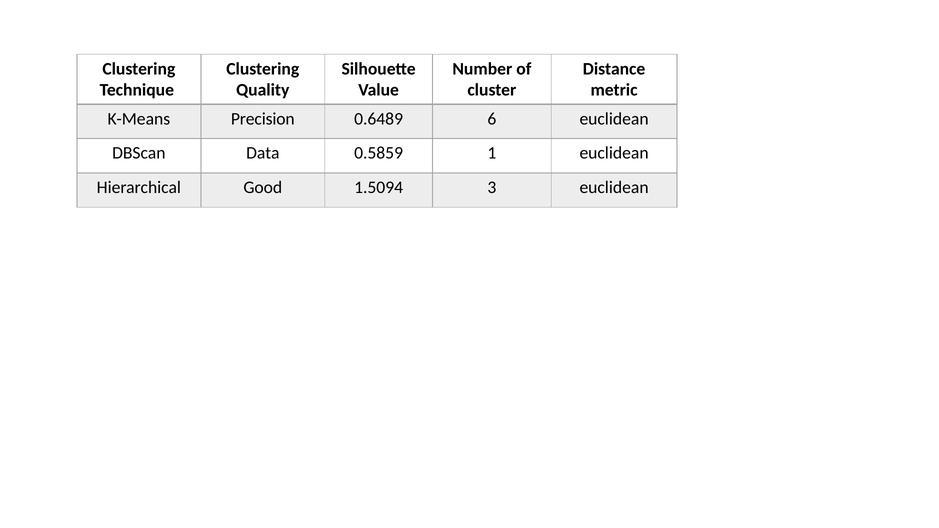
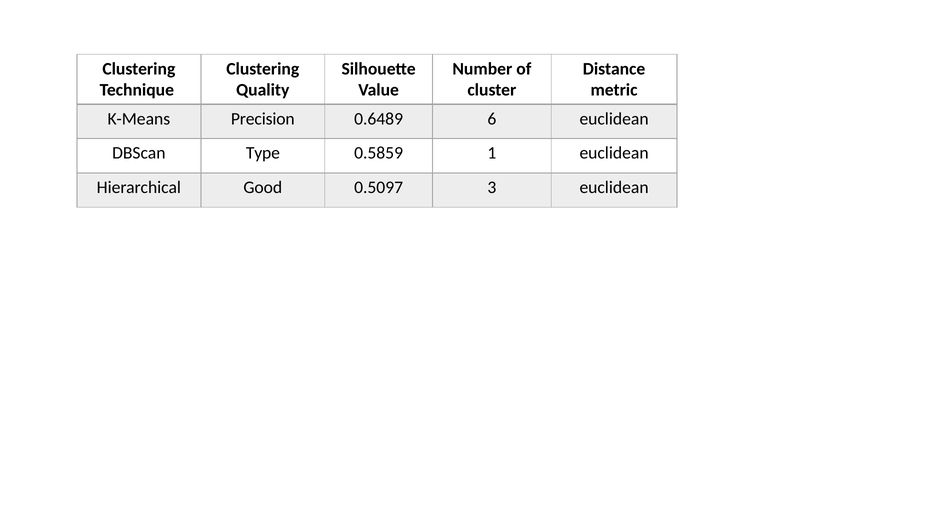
Data: Data -> Type (263, 153)
1.5094: 1.5094 -> 0.5097 (379, 187)
